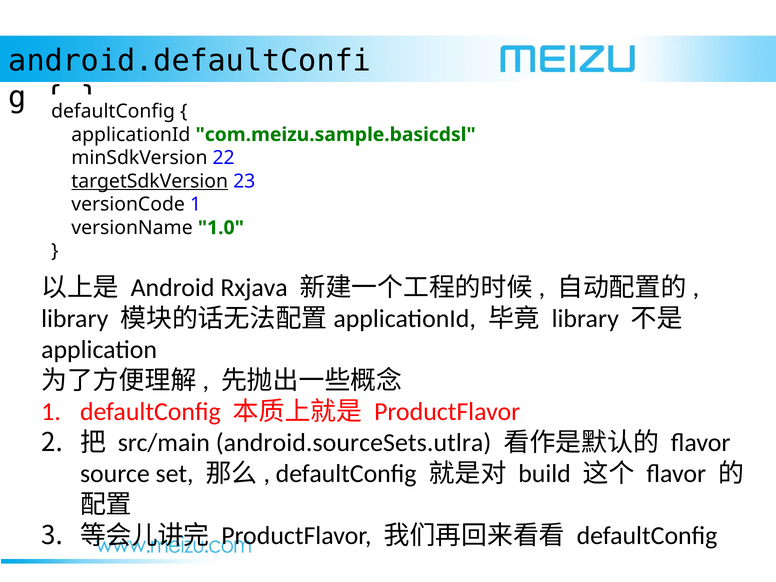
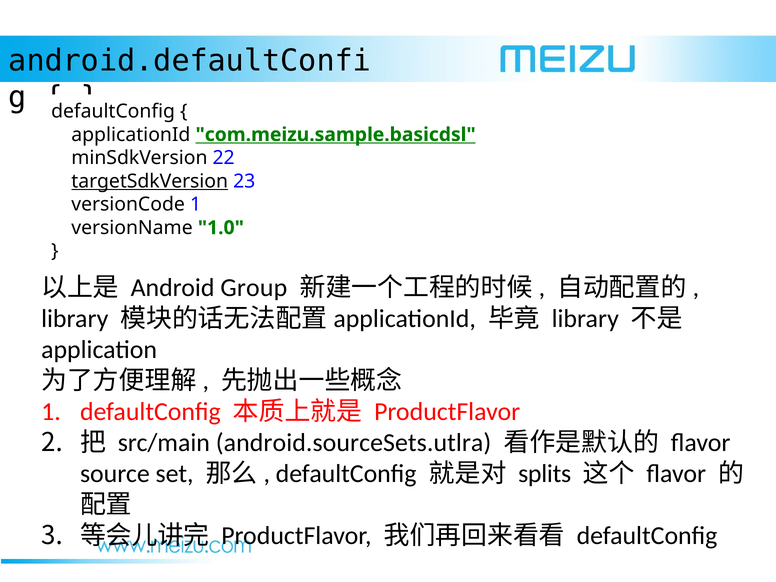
com.meizu.sample.basicdsl underline: none -> present (336, 135)
Rxjava: Rxjava -> Group (254, 288)
build: build -> splits (545, 474)
